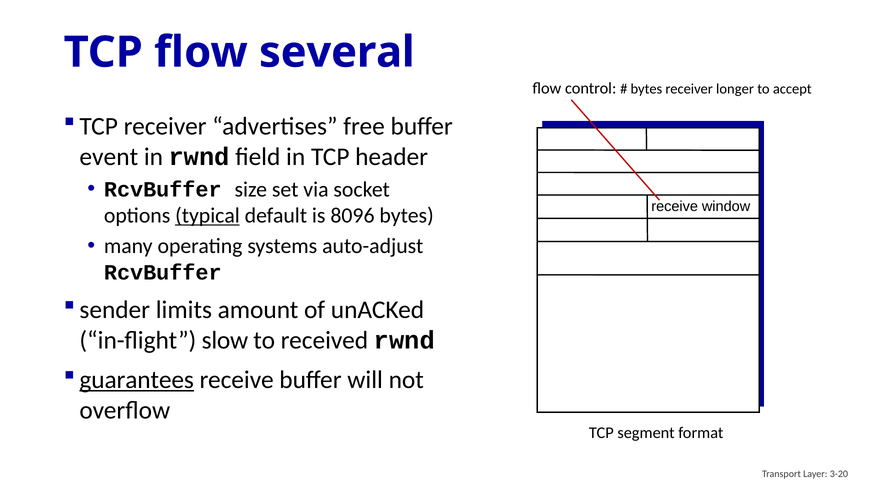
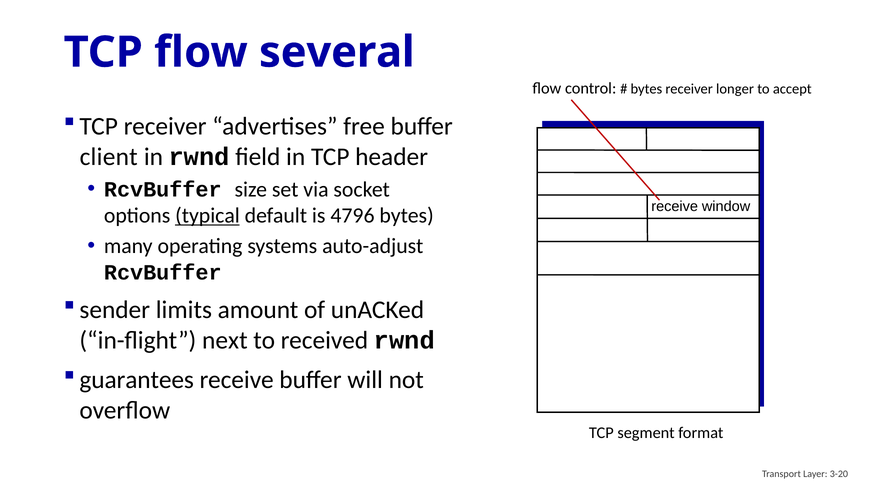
event: event -> client (109, 157)
8096: 8096 -> 4796 (352, 216)
slow: slow -> next (225, 340)
guarantees underline: present -> none (137, 380)
